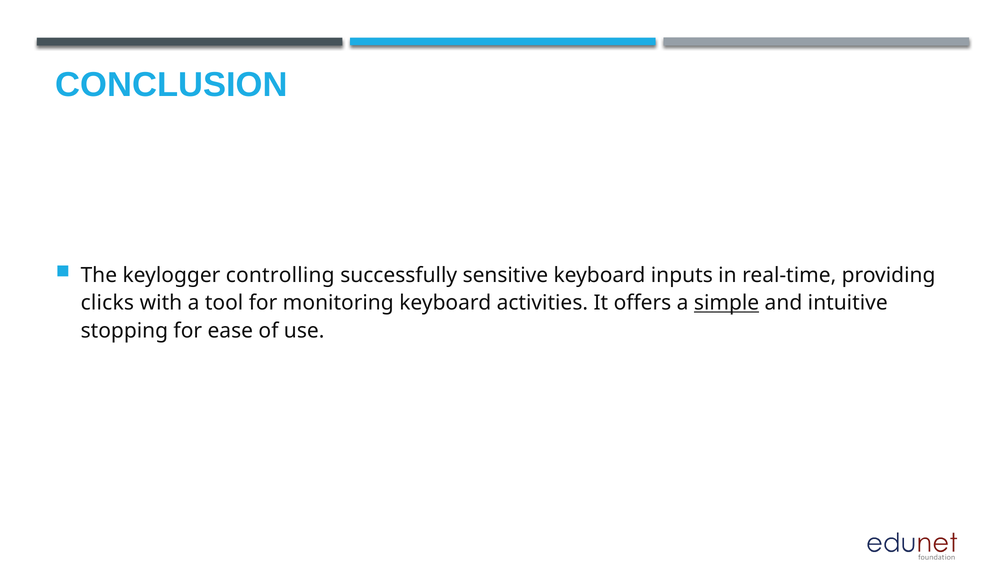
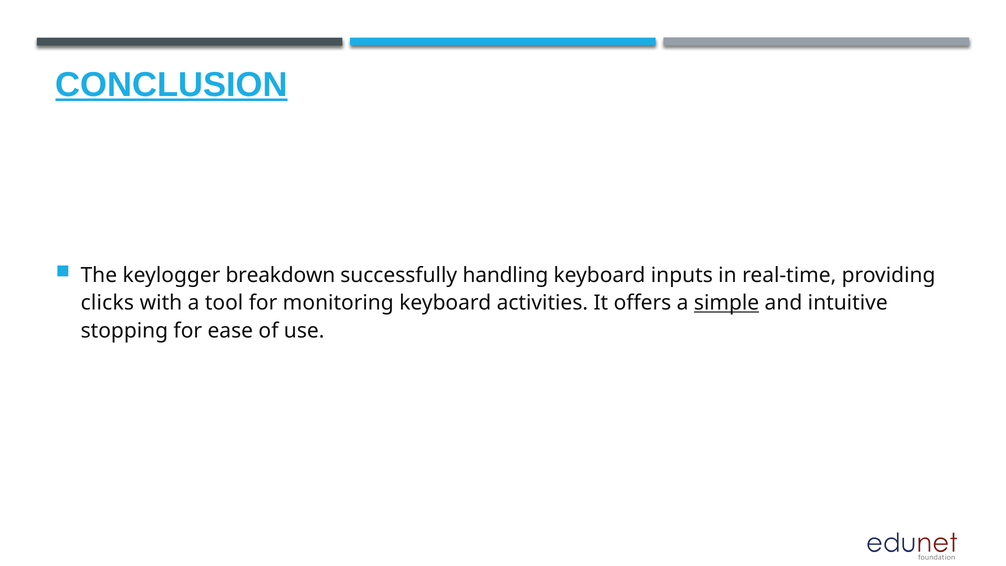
CONCLUSION underline: none -> present (172, 85)
controlling: controlling -> breakdown (280, 275)
sensitive: sensitive -> handling (505, 275)
